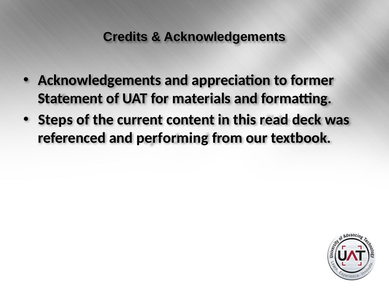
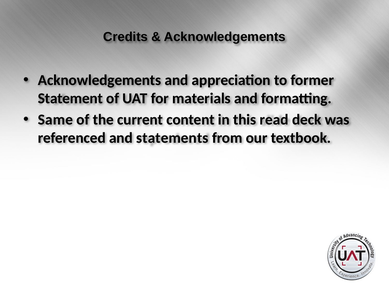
Steps: Steps -> Same (55, 120)
performing: performing -> statements (172, 138)
